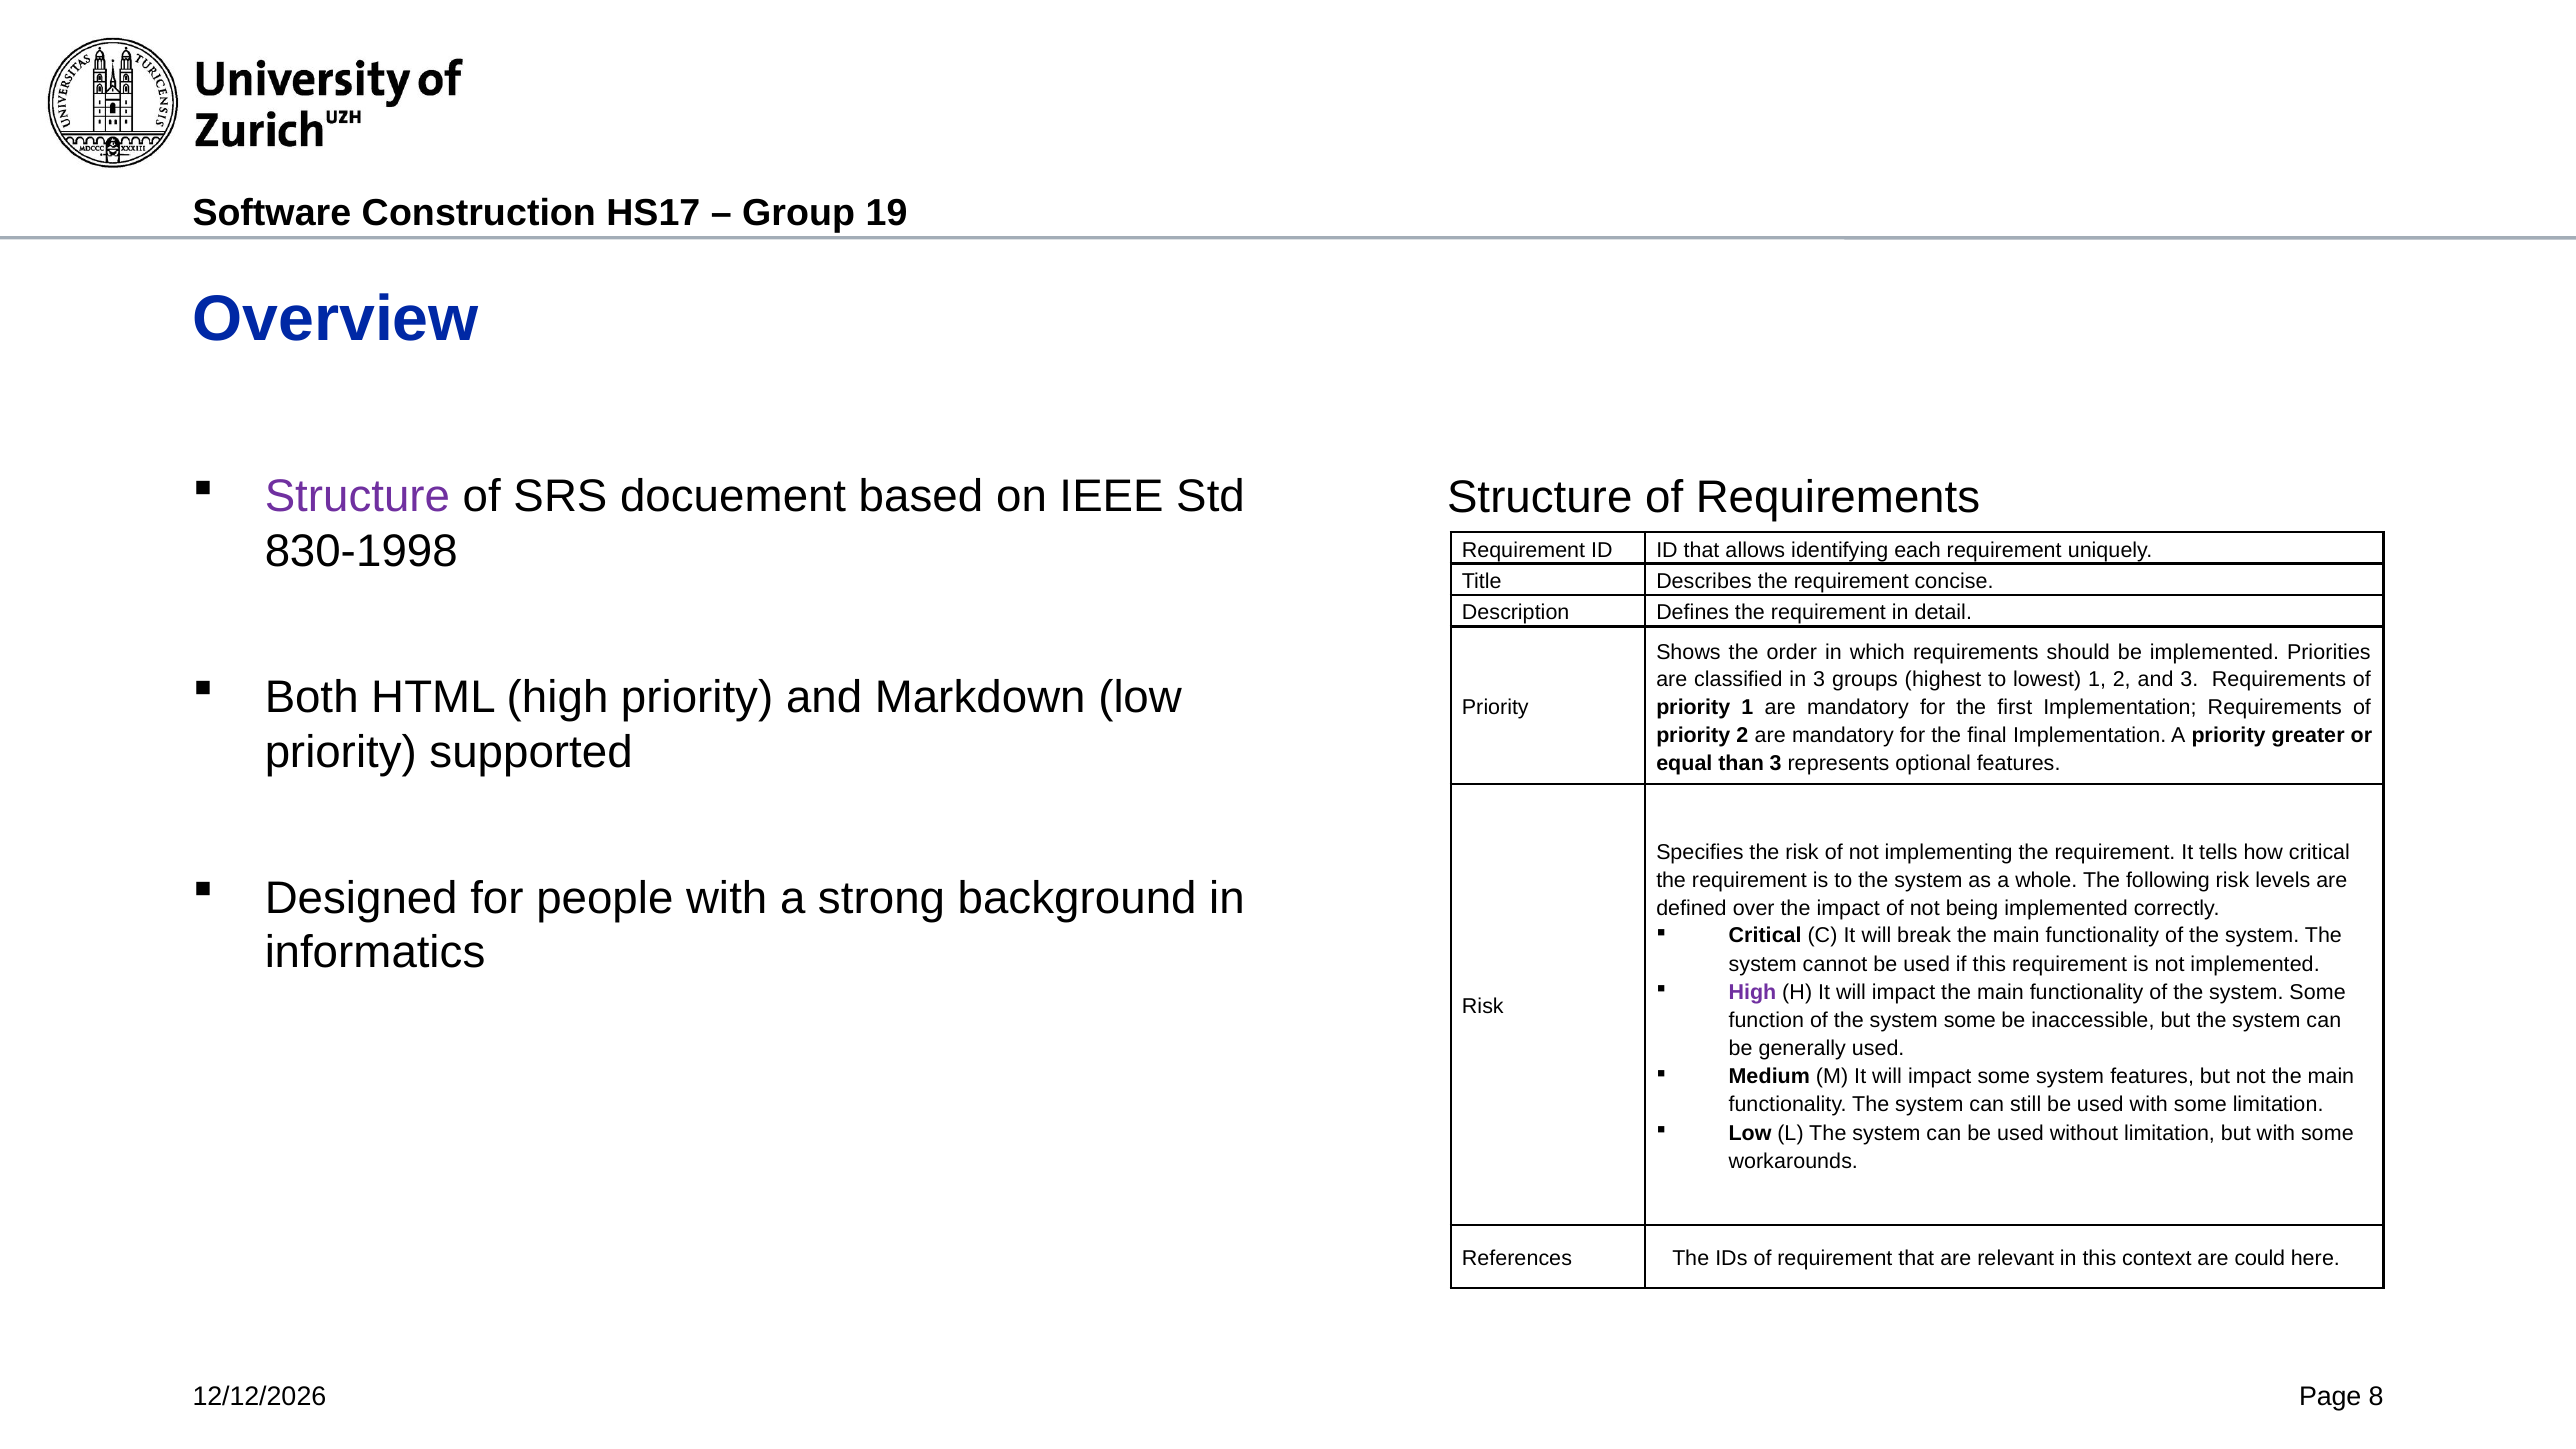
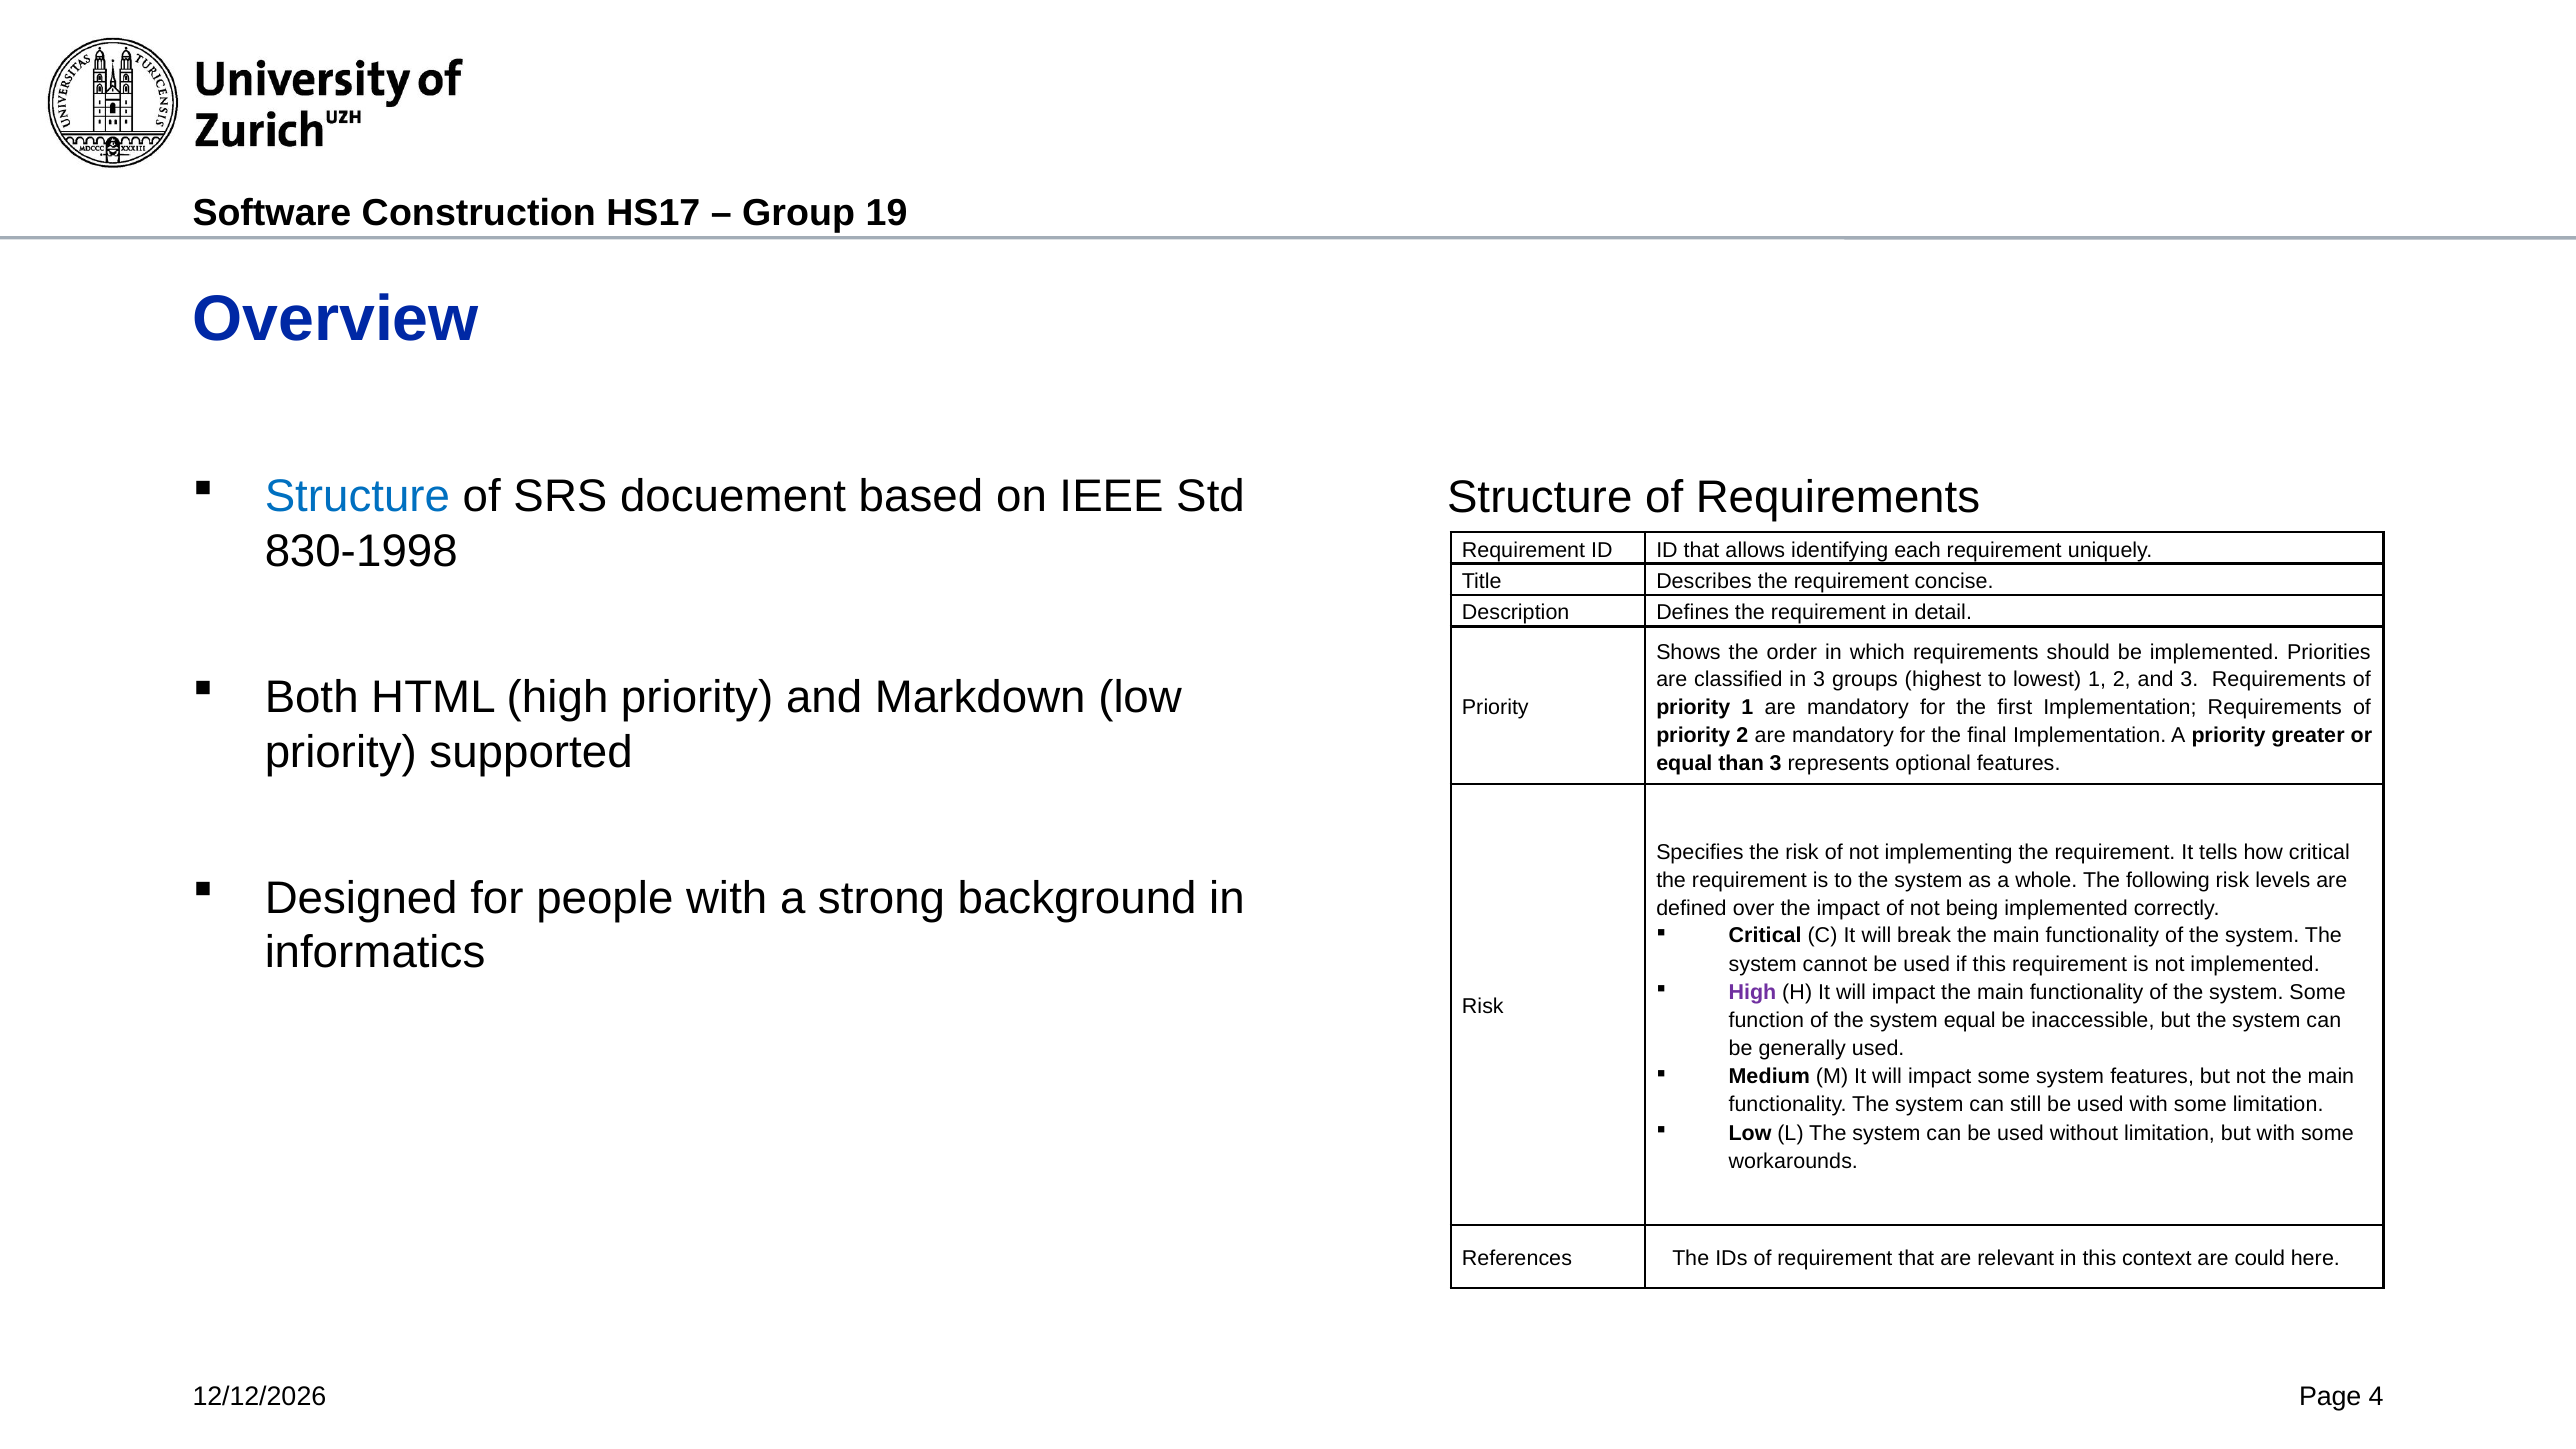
Structure colour: purple -> blue (357, 496)
some: some -> equal (1970, 1020)
8: 8 -> 4 (2376, 1397)
